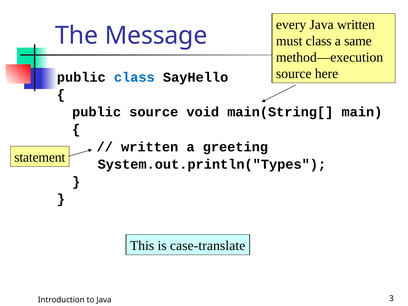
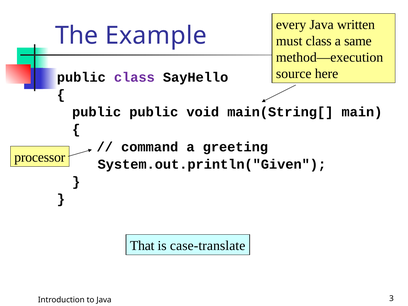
Message: Message -> Example (156, 36)
class colour: blue -> purple (134, 77)
public source: source -> public (154, 112)
written: written -> command (150, 147)
statement: statement -> processor (40, 157)
System.out.println("Types: System.out.println("Types -> System.out.println("Given (212, 164)
This: This -> That (142, 246)
